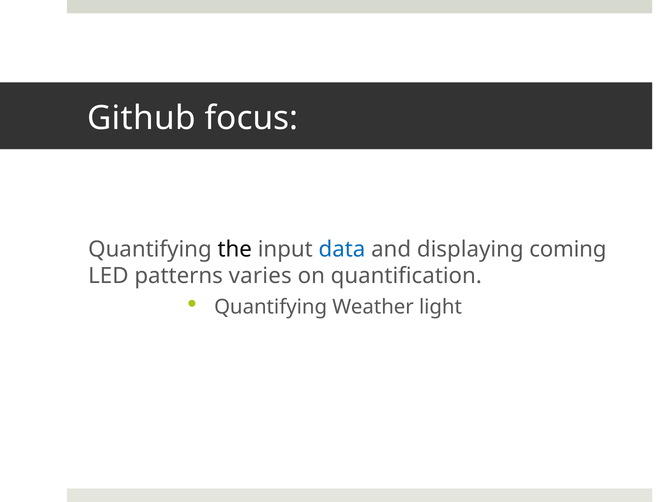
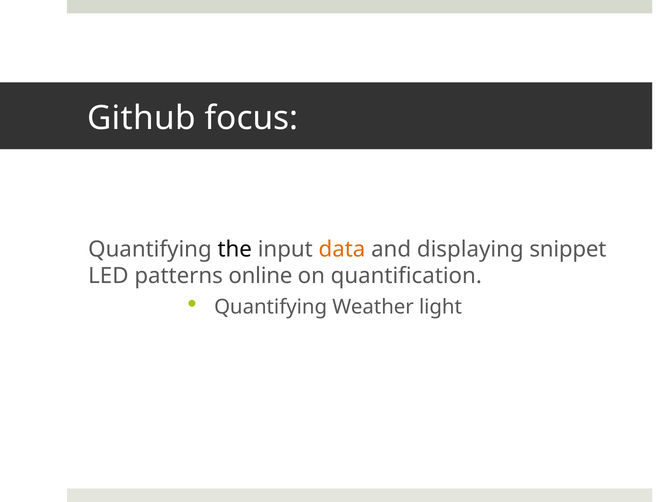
data colour: blue -> orange (342, 249)
coming: coming -> snippet (568, 249)
varies: varies -> online (260, 276)
